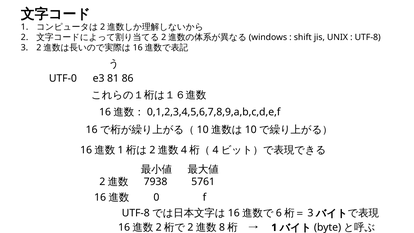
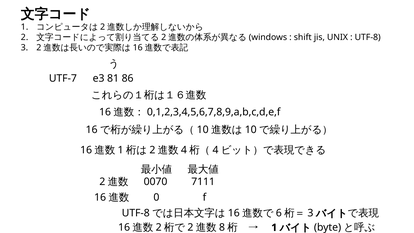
UTF-0: UTF-0 -> UTF-7 (63, 78)
7938: 7938 -> 0070 (156, 182)
5761: 5761 -> 7111 (203, 182)
